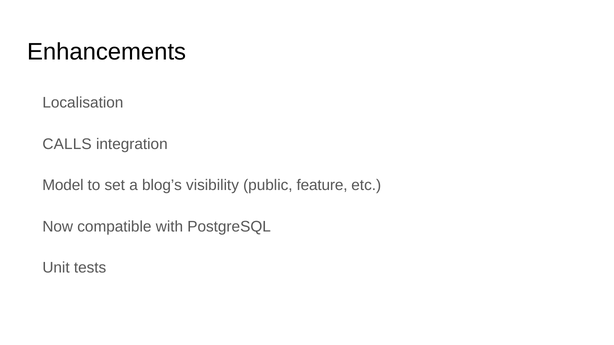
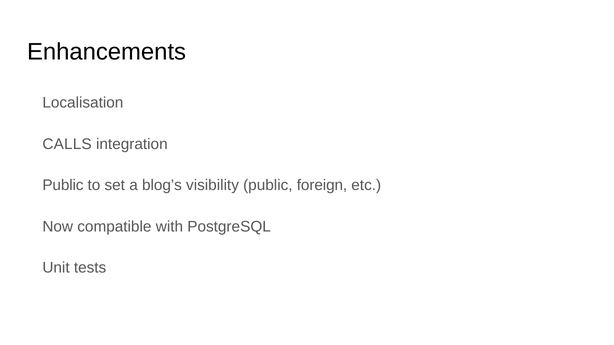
Model: Model -> Public (63, 186)
feature: feature -> foreign (322, 186)
